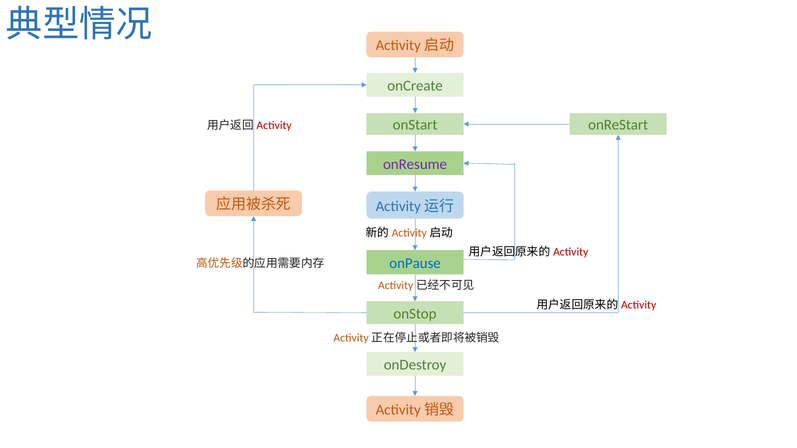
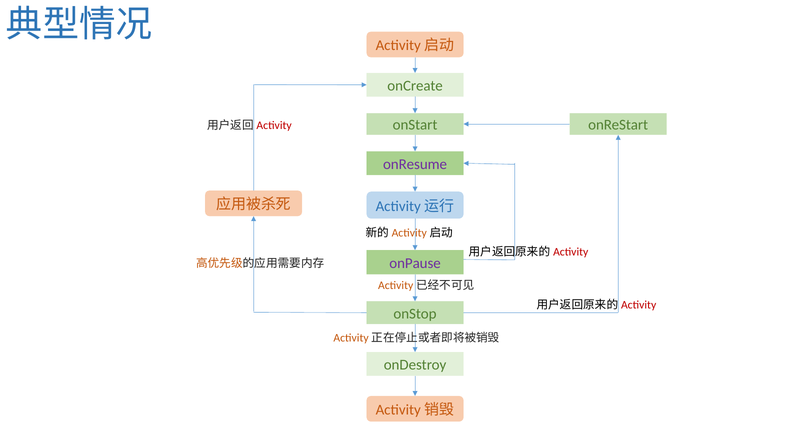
onPause colour: blue -> purple (415, 263)
